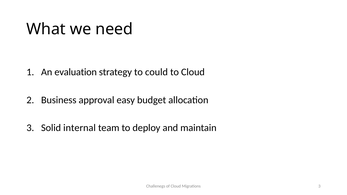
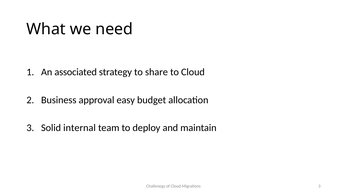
evaluation: evaluation -> associated (76, 72)
could: could -> share (156, 72)
